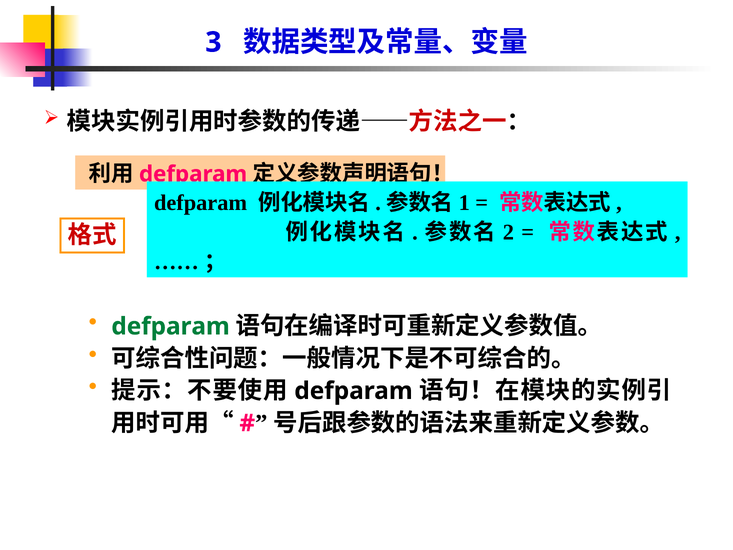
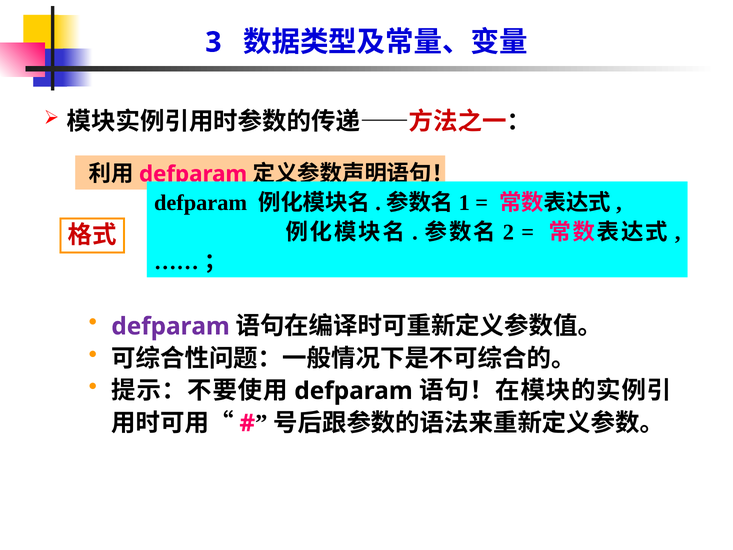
defparam colour: green -> purple (171, 326)
